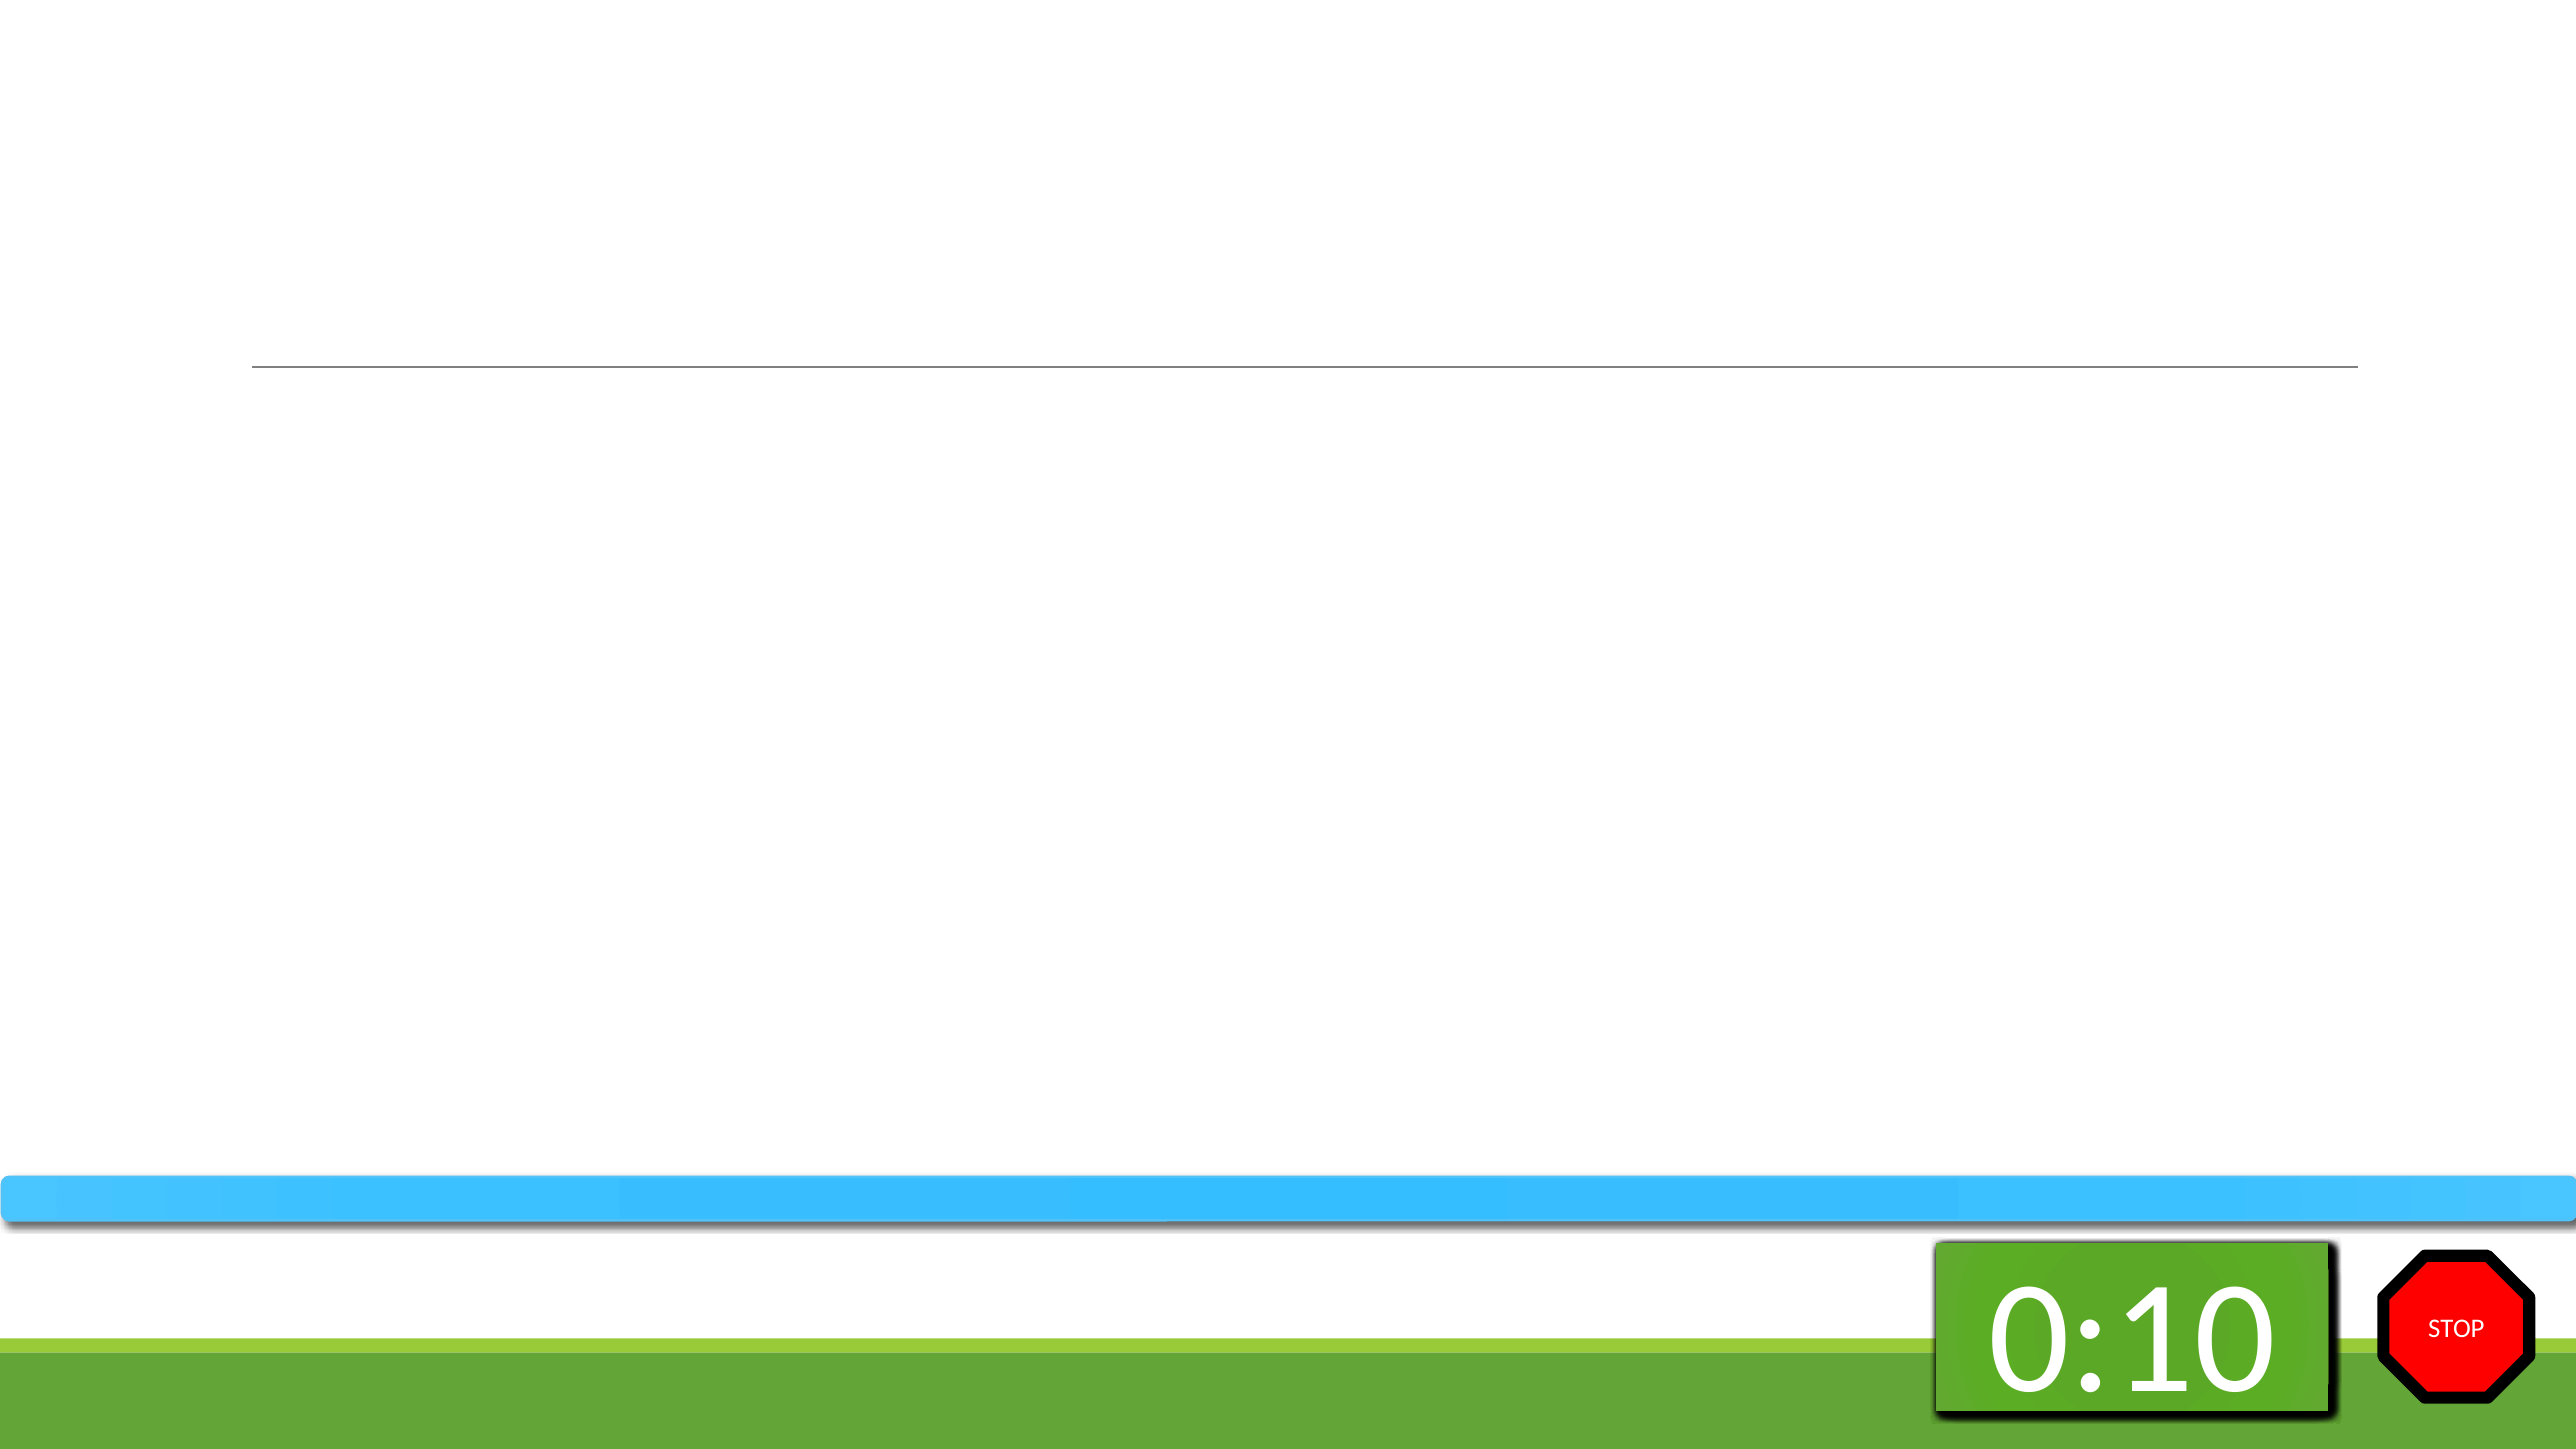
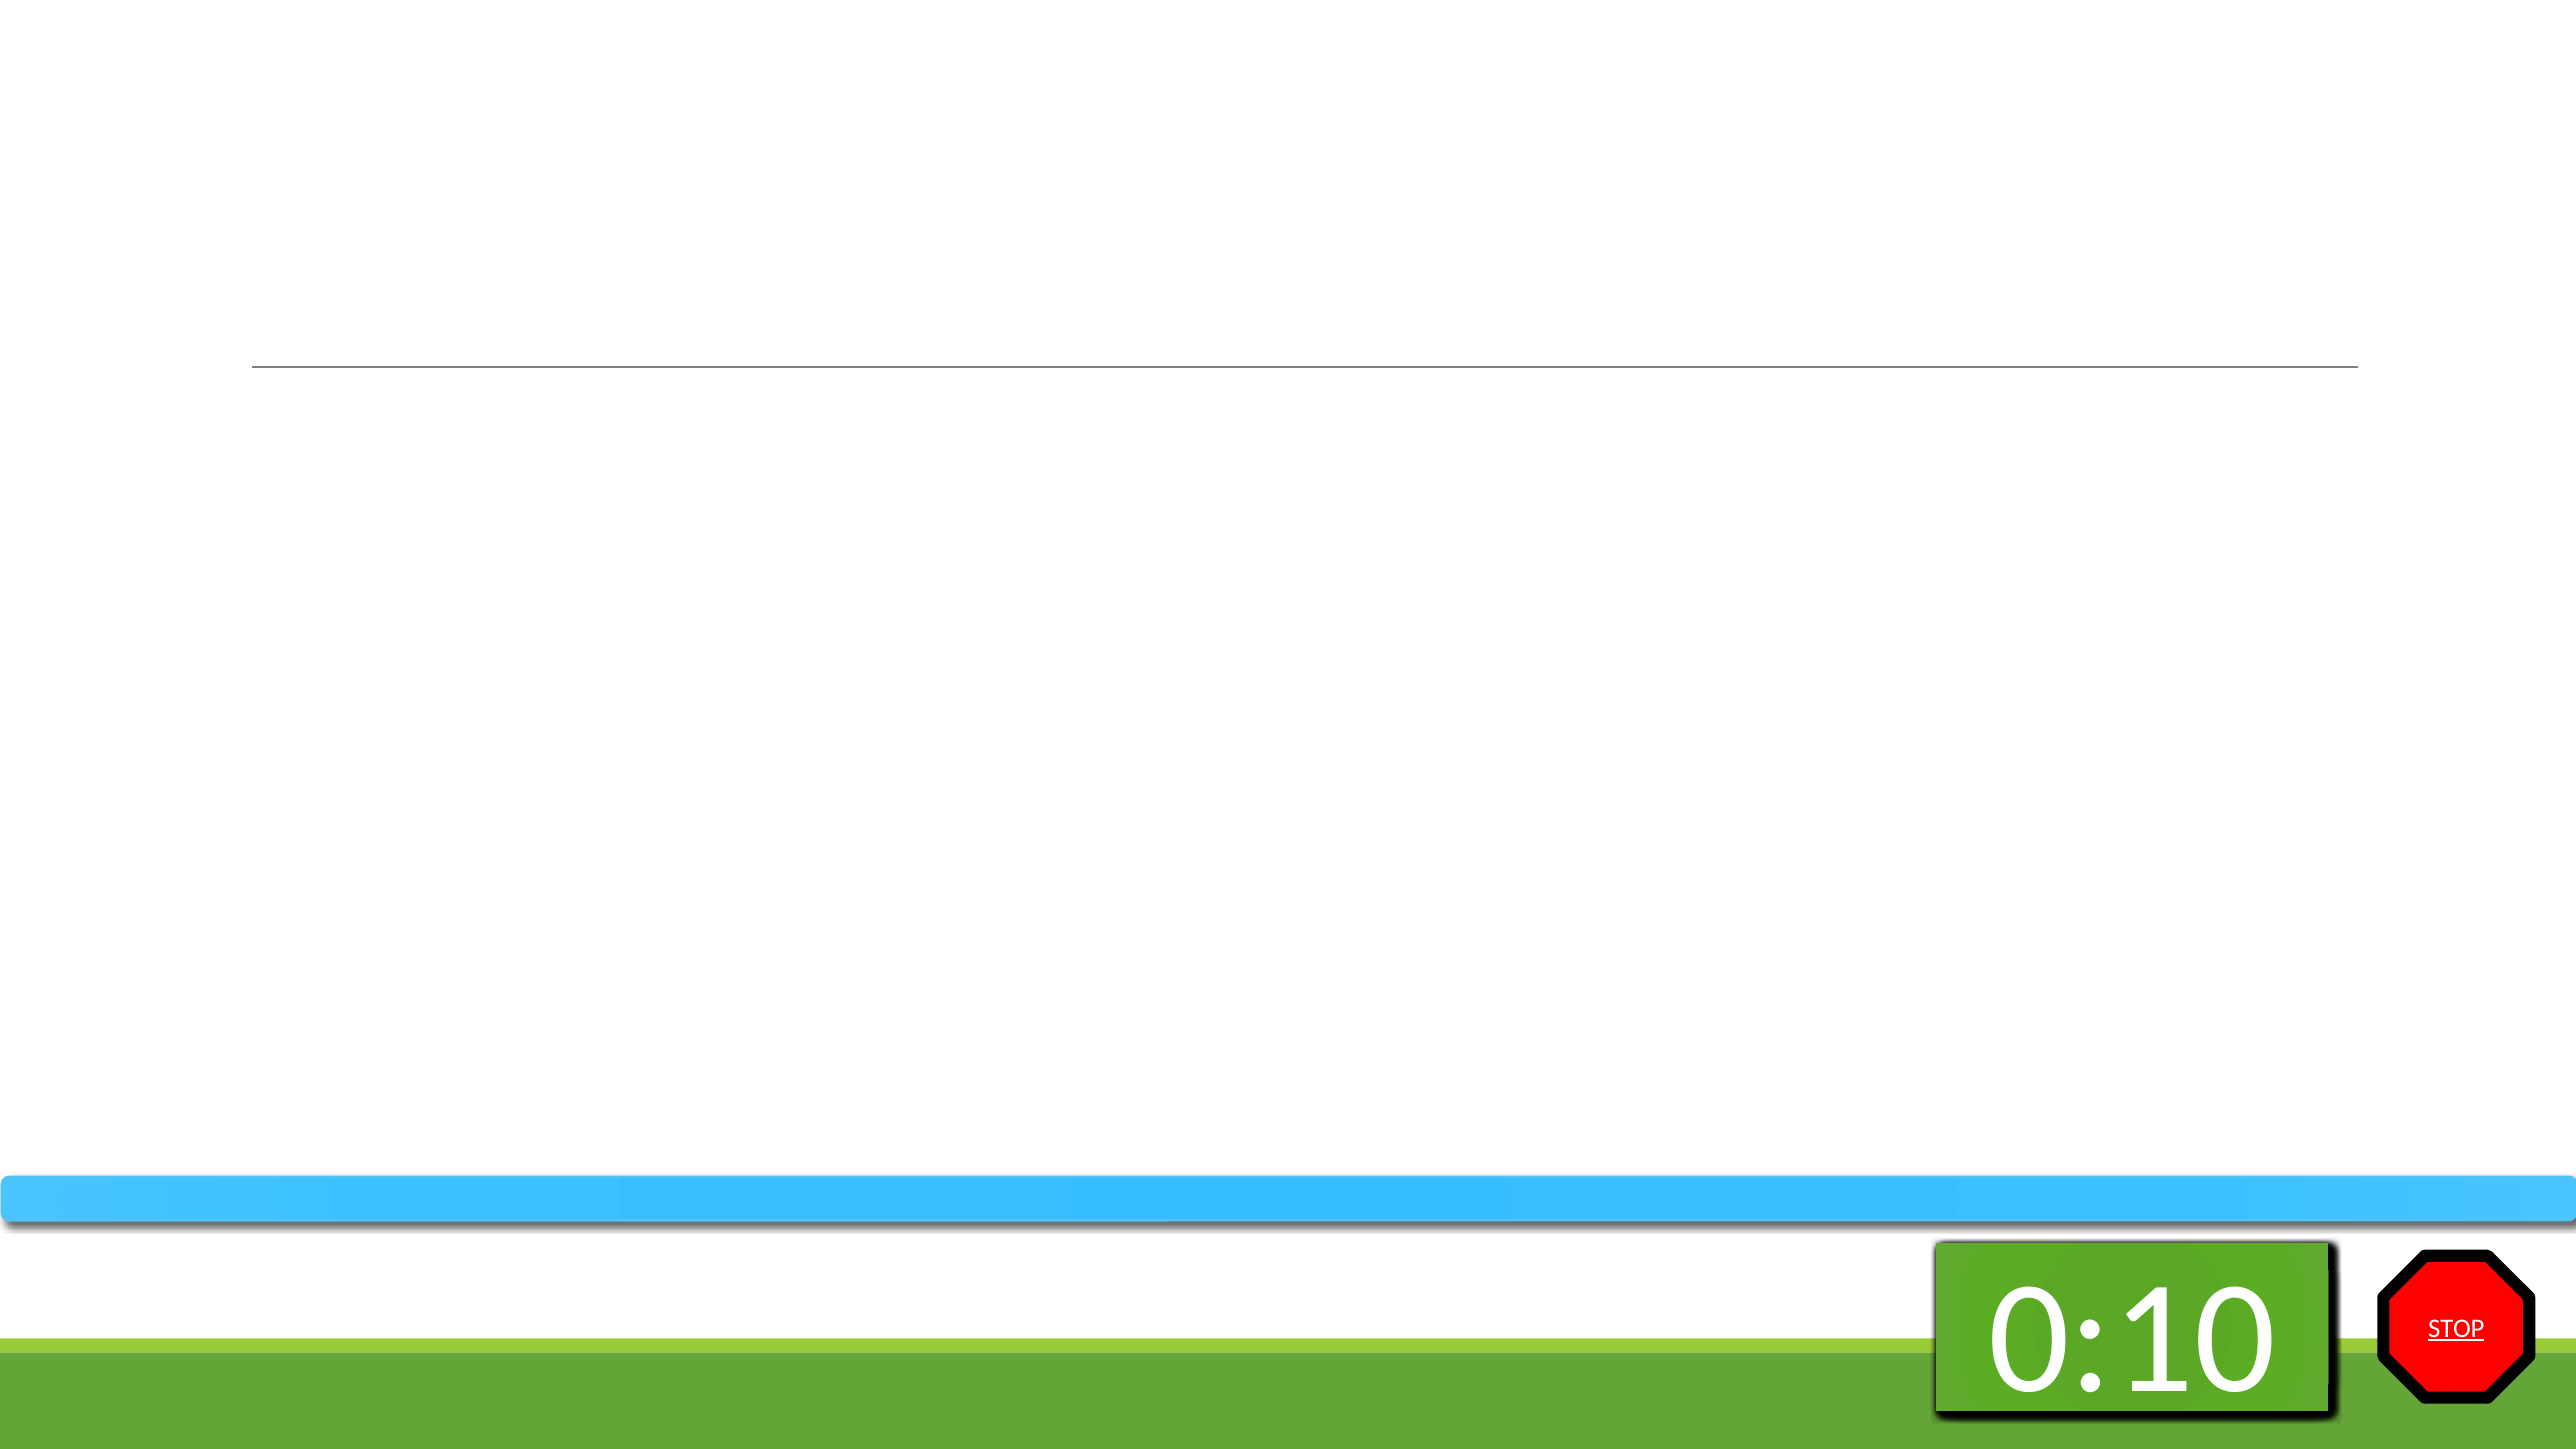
STOP underline: none -> present (2456, 1328)
